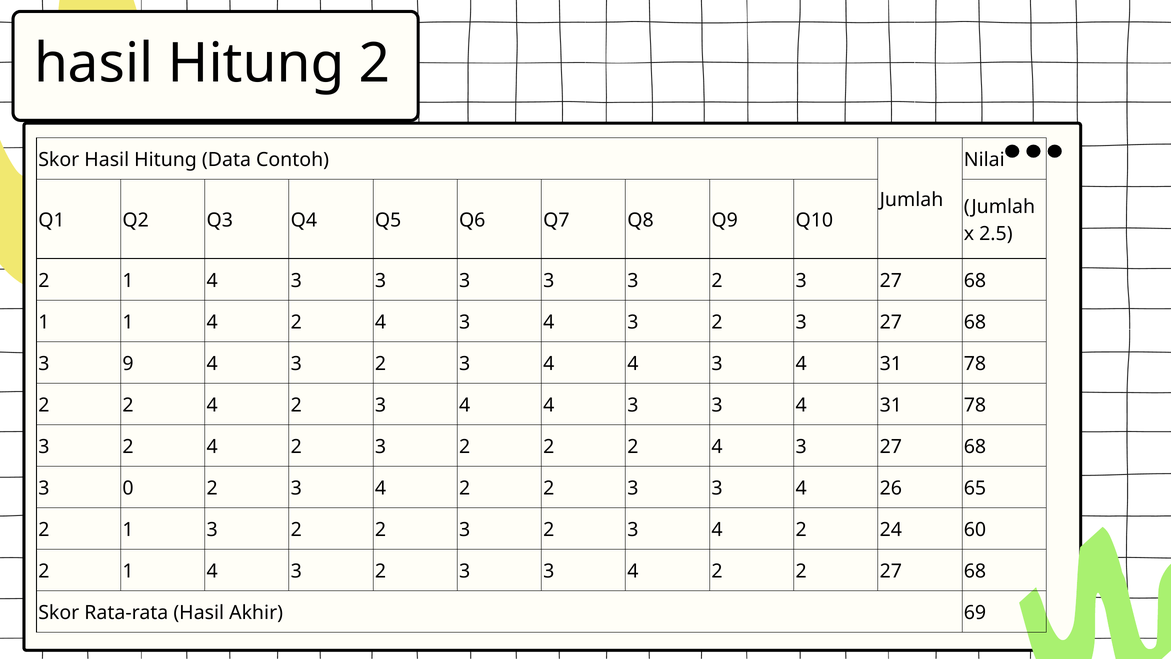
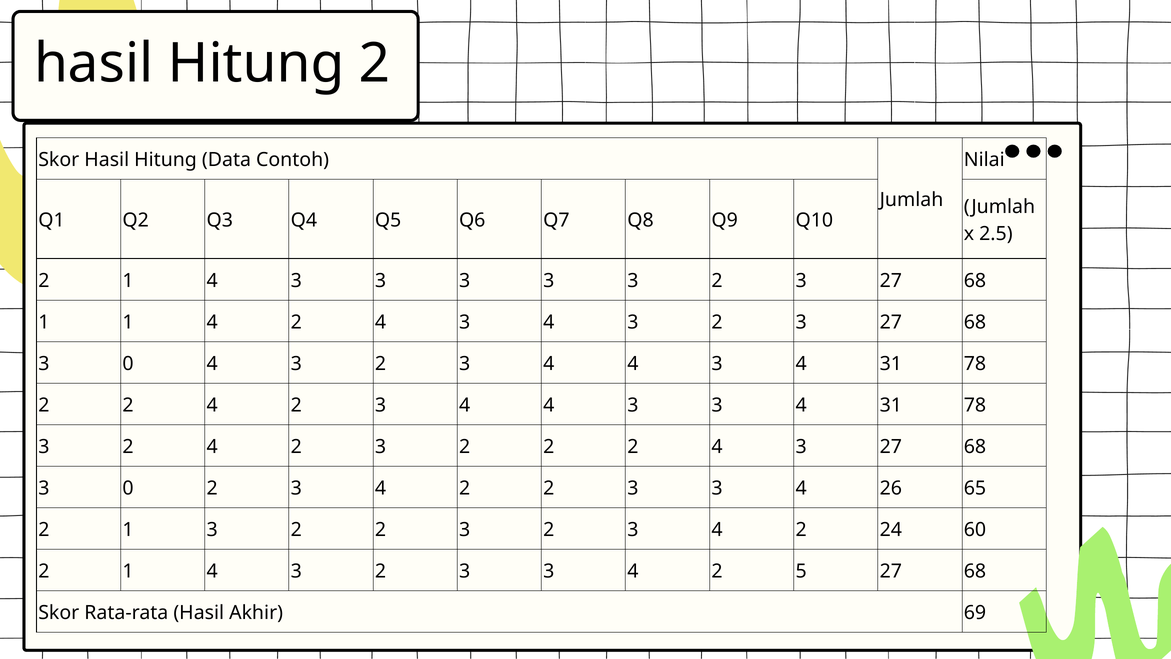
9: 9 -> 0 (128, 364)
2: 2 -> 5 (801, 571)
